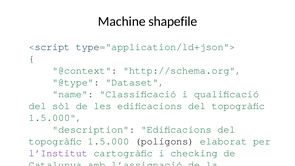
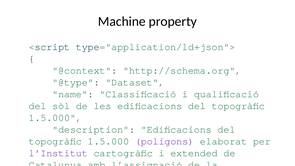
shapefile: shapefile -> property (173, 21)
polígons colour: black -> purple (165, 141)
checking: checking -> extended (194, 153)
